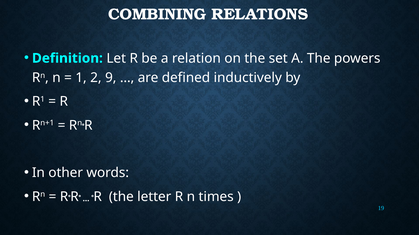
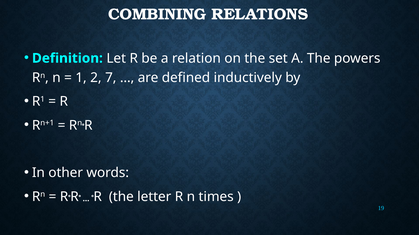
9: 9 -> 7 (111, 78)
